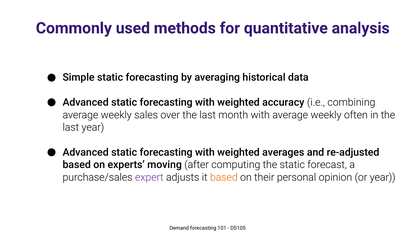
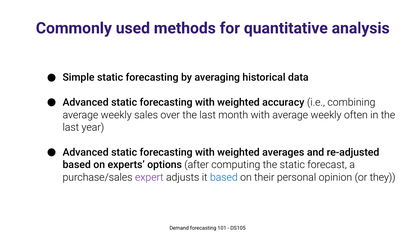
moving: moving -> options (165, 164)
based colour: orange -> blue (224, 177)
or year: year -> they (383, 177)
